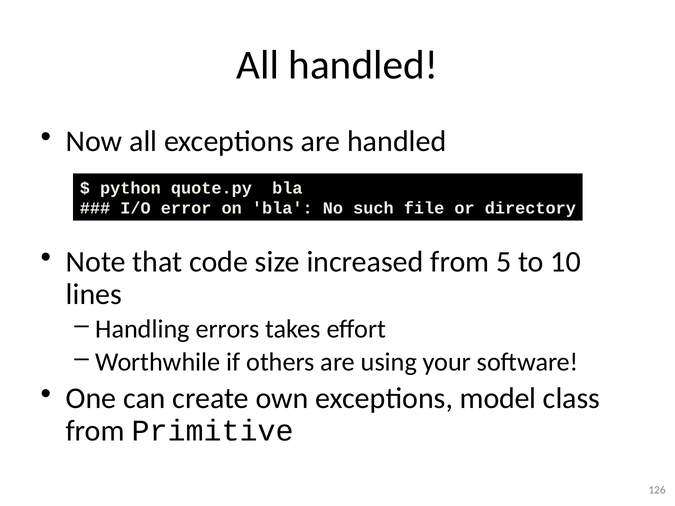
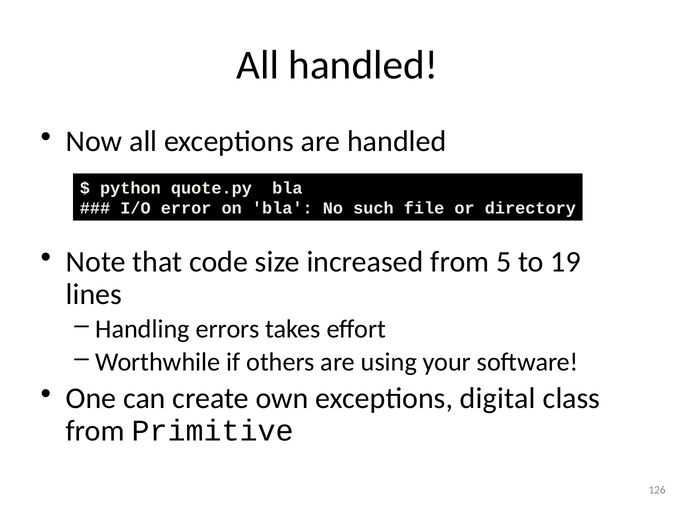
10: 10 -> 19 (566, 262)
model: model -> digital (498, 399)
